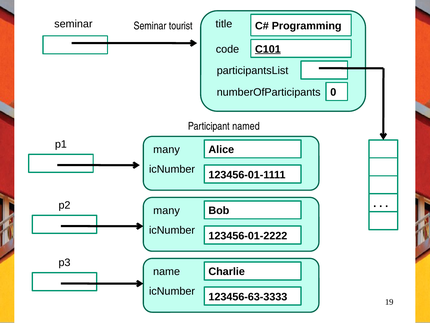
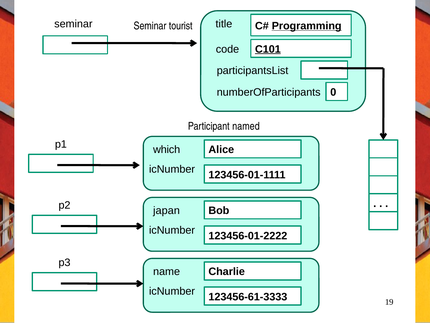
Programming underline: none -> present (307, 26)
many: many -> which (167, 149)
many: many -> japan (167, 210)
123456-63-3333: 123456-63-3333 -> 123456-61-3333 (248, 296)
